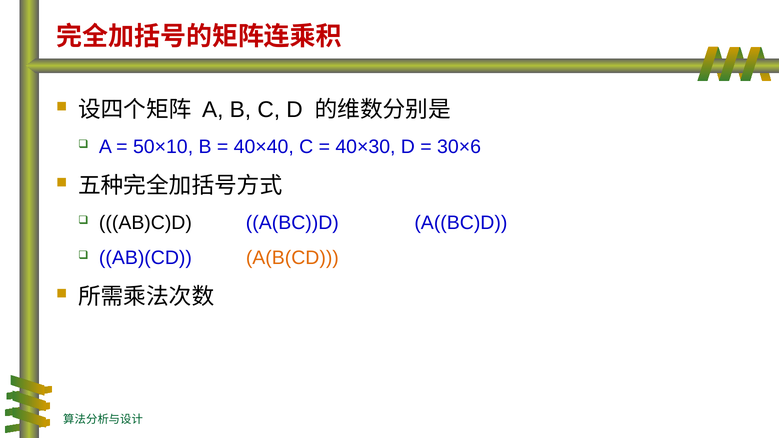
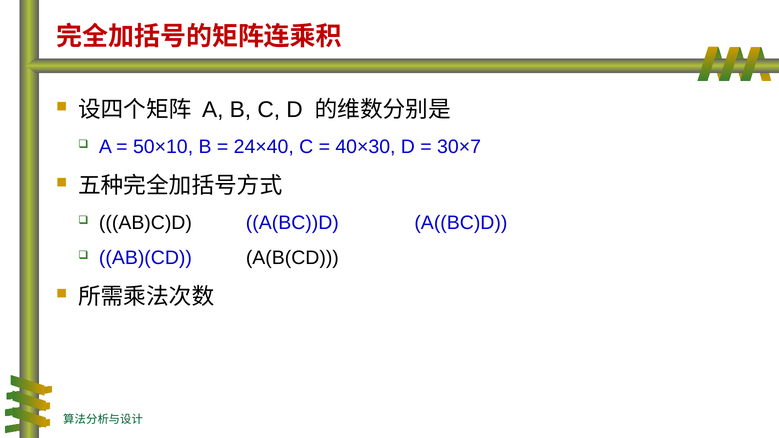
40×40: 40×40 -> 24×40 (264, 147)
30×6: 30×6 -> 30×7 (459, 147)
A(B(CD colour: orange -> black (292, 258)
